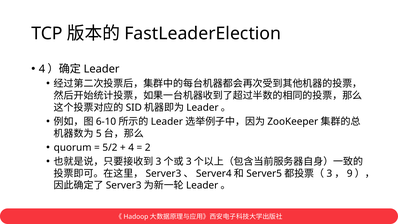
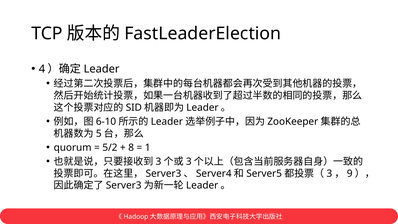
4: 4 -> 8 (131, 147)
2: 2 -> 1 (148, 147)
